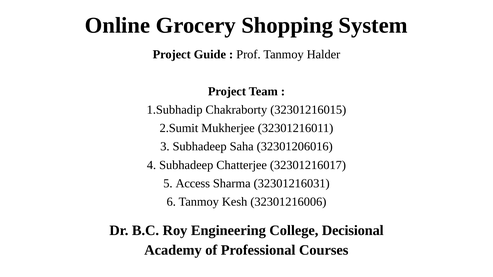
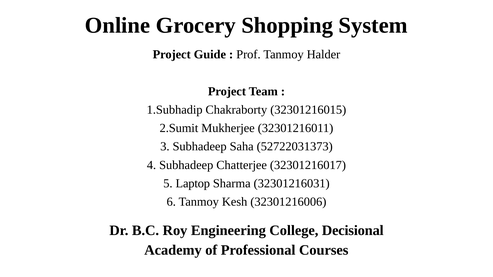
32301206016: 32301206016 -> 52722031373 (295, 147)
Access: Access -> Laptop (193, 184)
